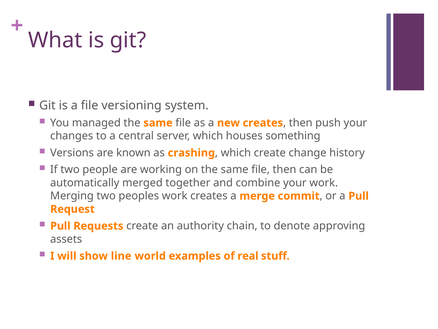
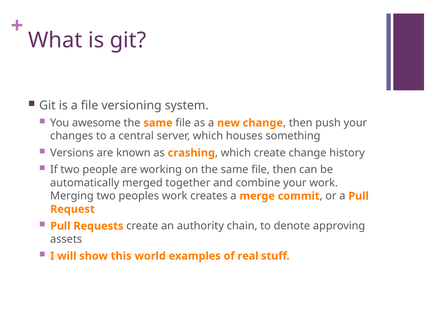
managed: managed -> awesome (96, 123)
new creates: creates -> change (263, 123)
line: line -> this (121, 256)
